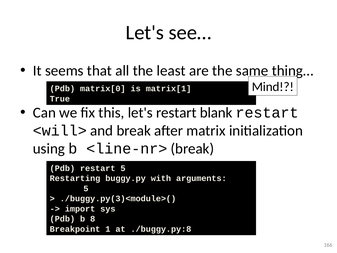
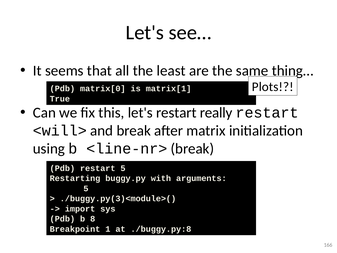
Mind: Mind -> Plots (273, 87)
blank: blank -> really (216, 113)
